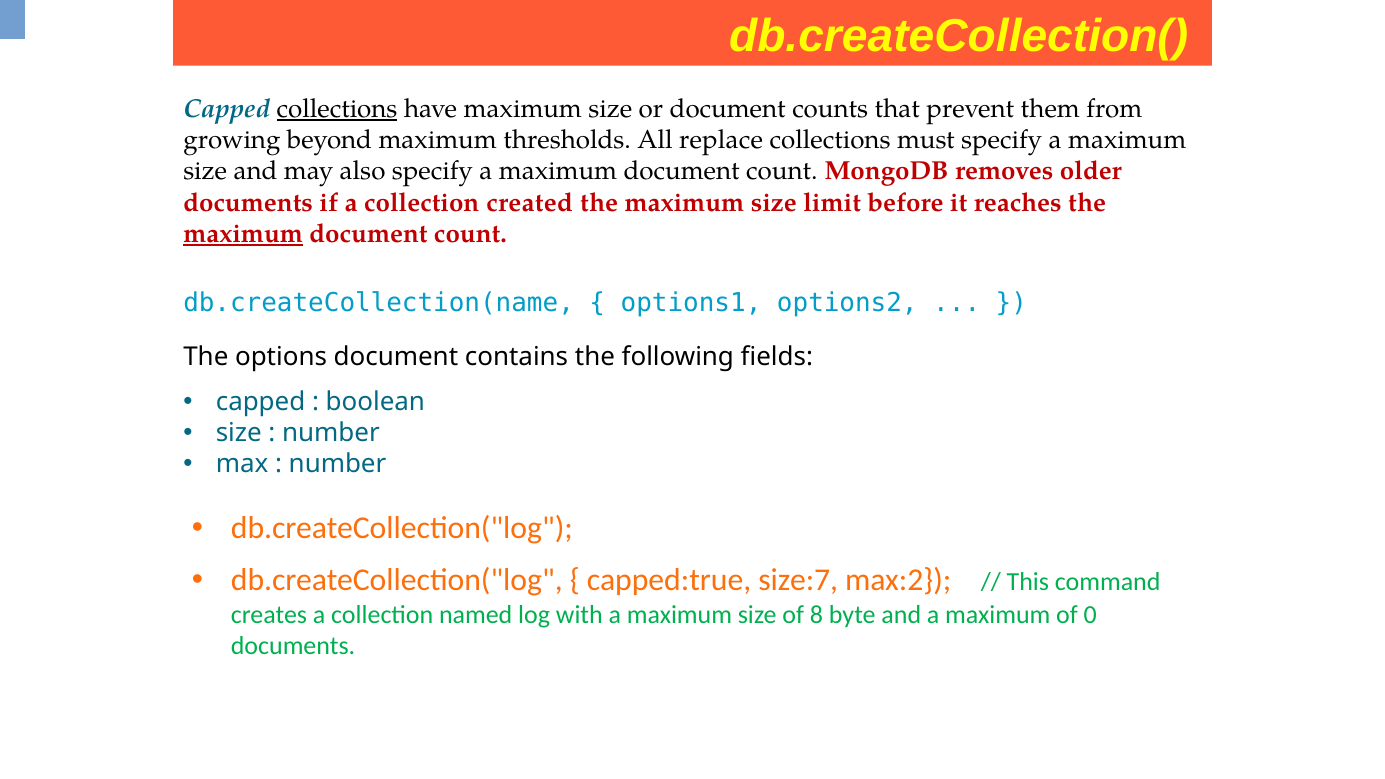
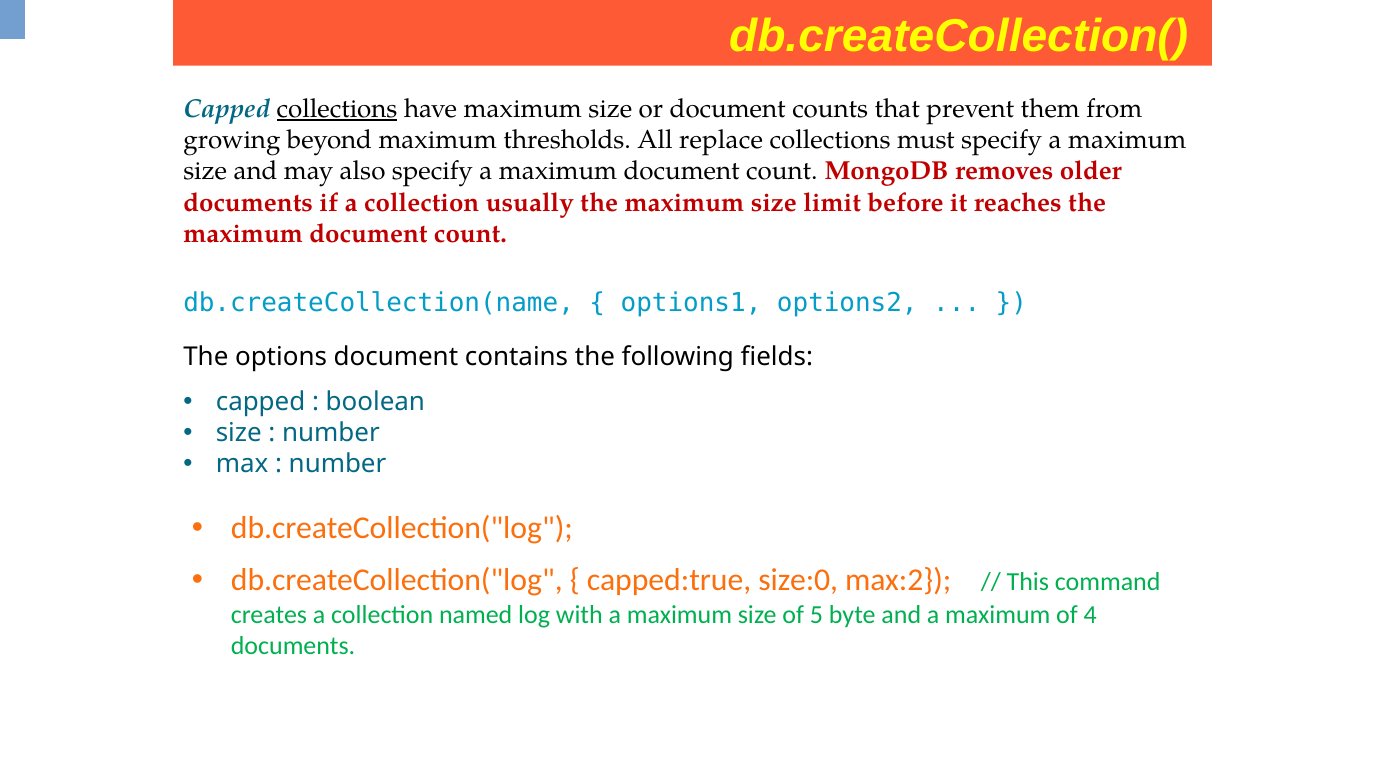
created: created -> usually (530, 203)
maximum underline: present -> none (243, 234)
size:7: size:7 -> size:0 (798, 580)
8: 8 -> 5 (816, 615)
0: 0 -> 4 (1090, 615)
